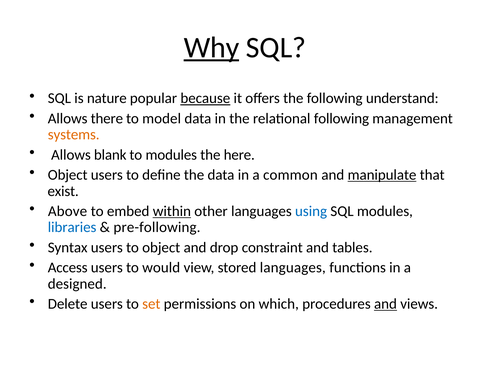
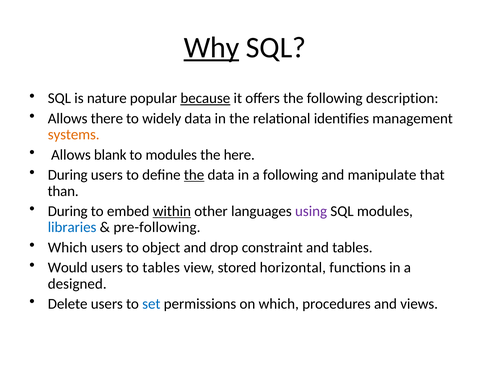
understand: understand -> description (402, 98)
model: model -> widely (162, 118)
relational following: following -> identifies (341, 118)
Object: Object -> During (68, 175)
the underline: none -> present (194, 175)
a common: common -> following (291, 175)
manipulate underline: present -> none (382, 175)
exist: exist -> than (63, 191)
Above: Above -> During (68, 211)
using colour: blue -> purple (311, 211)
Syntax: Syntax -> Which (68, 247)
Access: Access -> Would (68, 267)
to would: would -> tables (161, 267)
stored languages: languages -> horizontal (293, 267)
set colour: orange -> blue (151, 303)
and underline: present -> none (385, 303)
